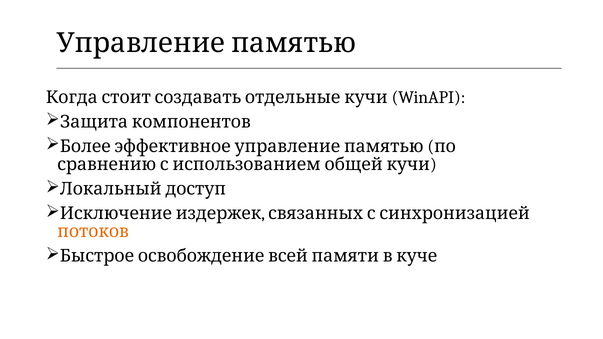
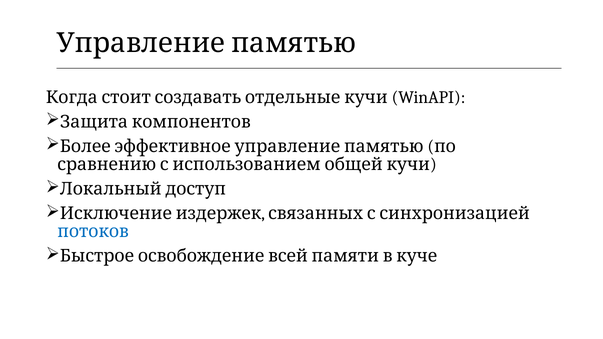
потоков colour: orange -> blue (93, 232)
